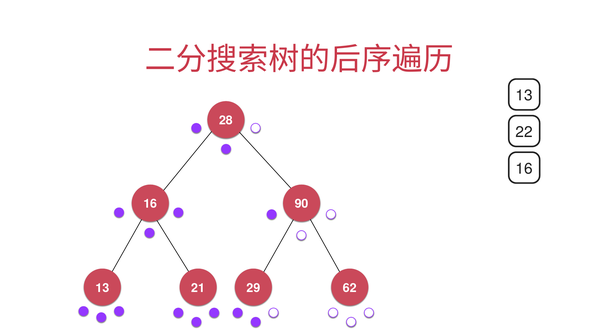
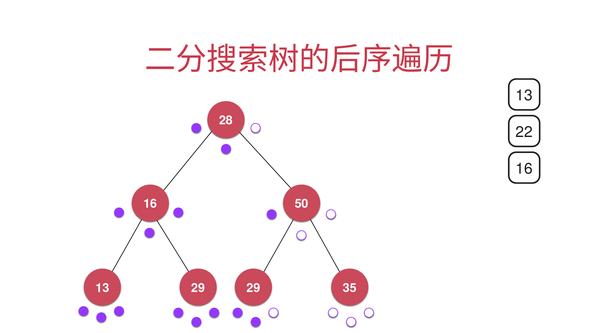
90: 90 -> 50 (302, 204)
13 21: 21 -> 29 (198, 288)
62: 62 -> 35 (350, 288)
